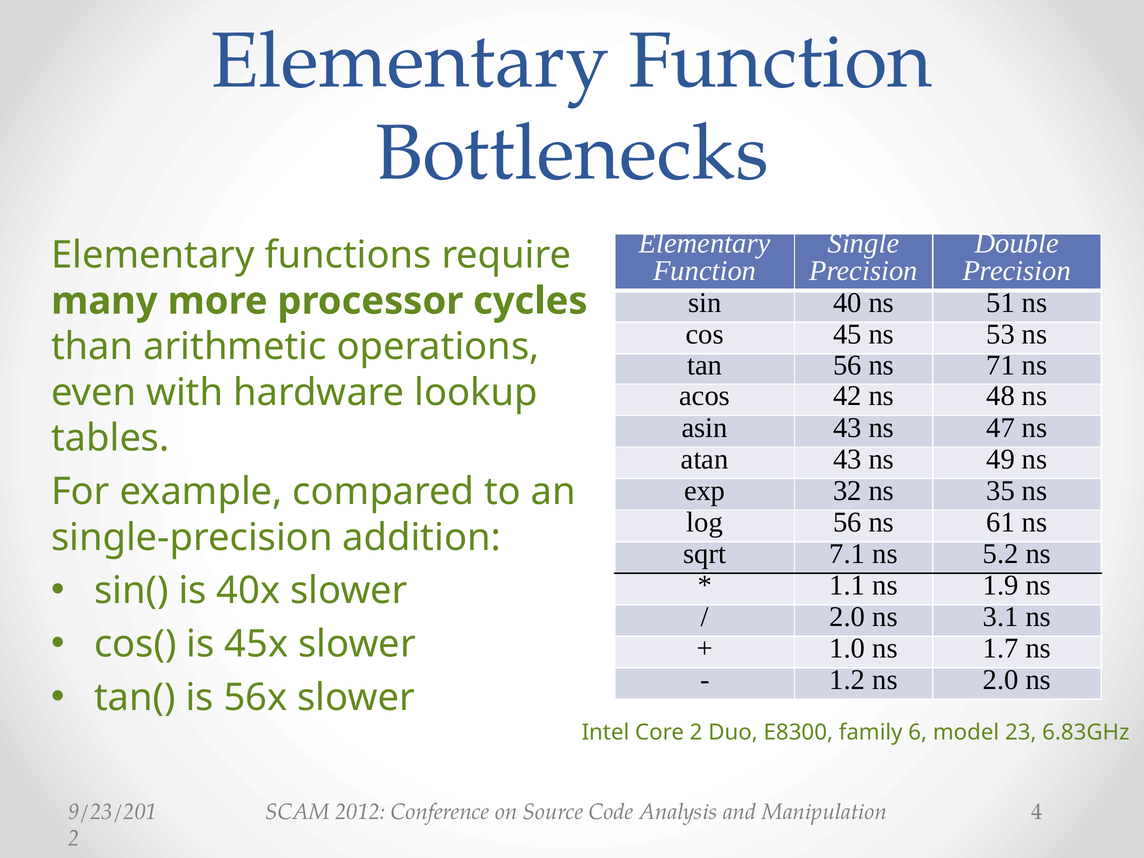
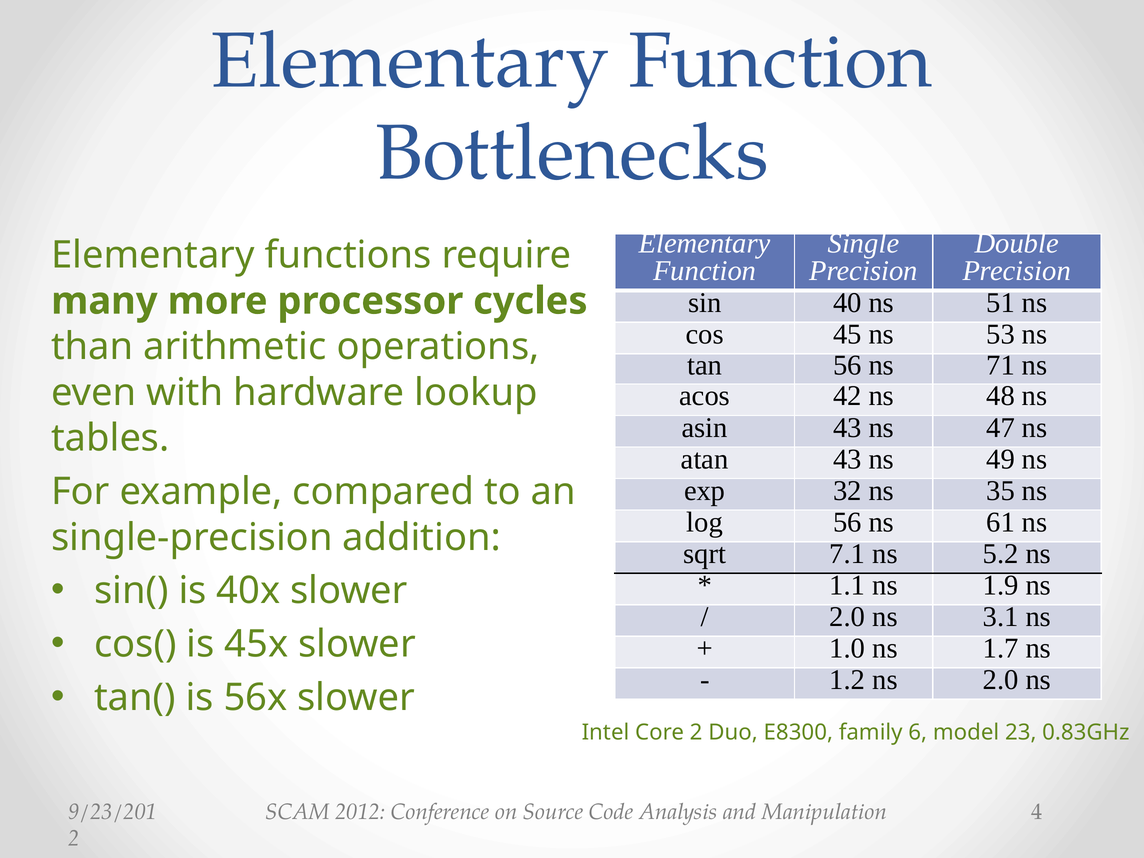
6.83GHz: 6.83GHz -> 0.83GHz (1086, 732)
